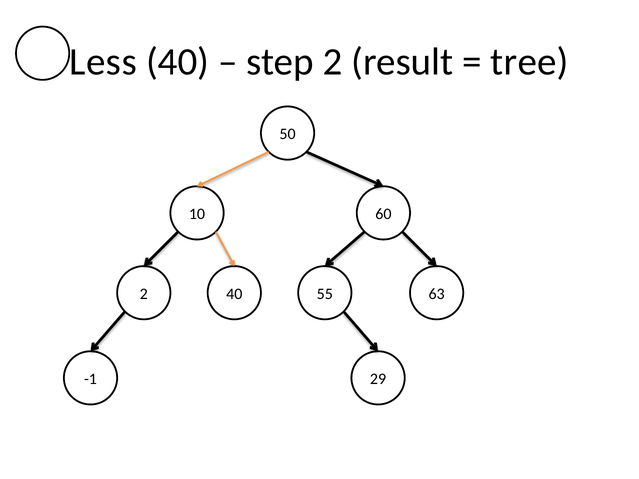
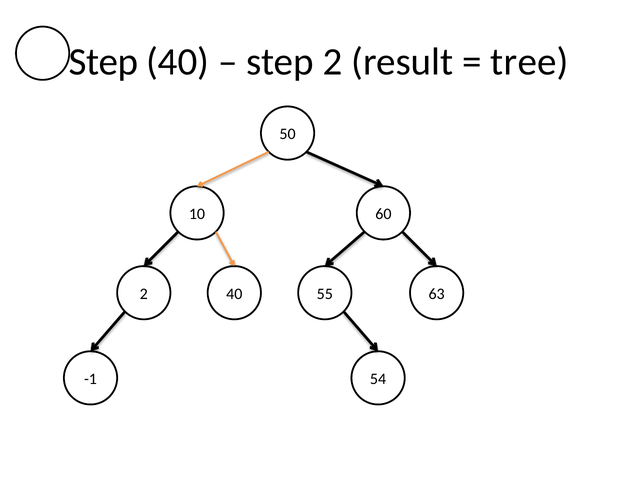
Less: Less -> Step (103, 62)
29: 29 -> 54 (378, 379)
